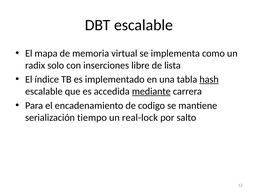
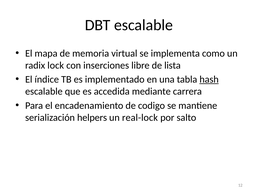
solo: solo -> lock (56, 65)
mediante underline: present -> none (151, 91)
tiempo: tiempo -> helpers (92, 117)
